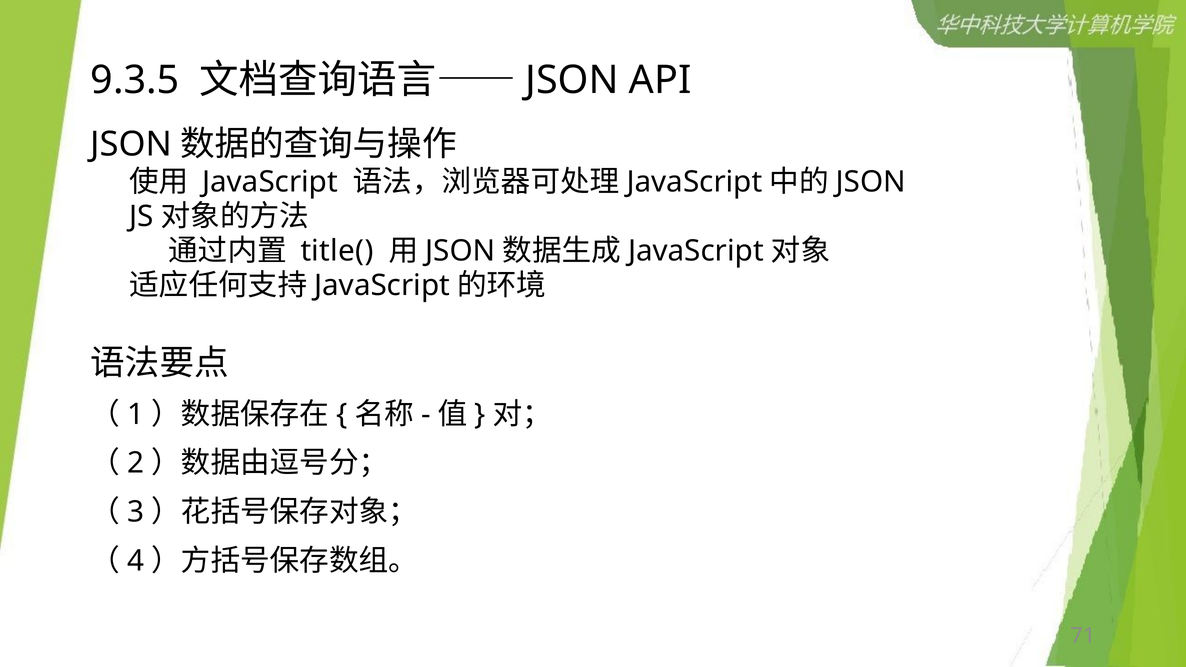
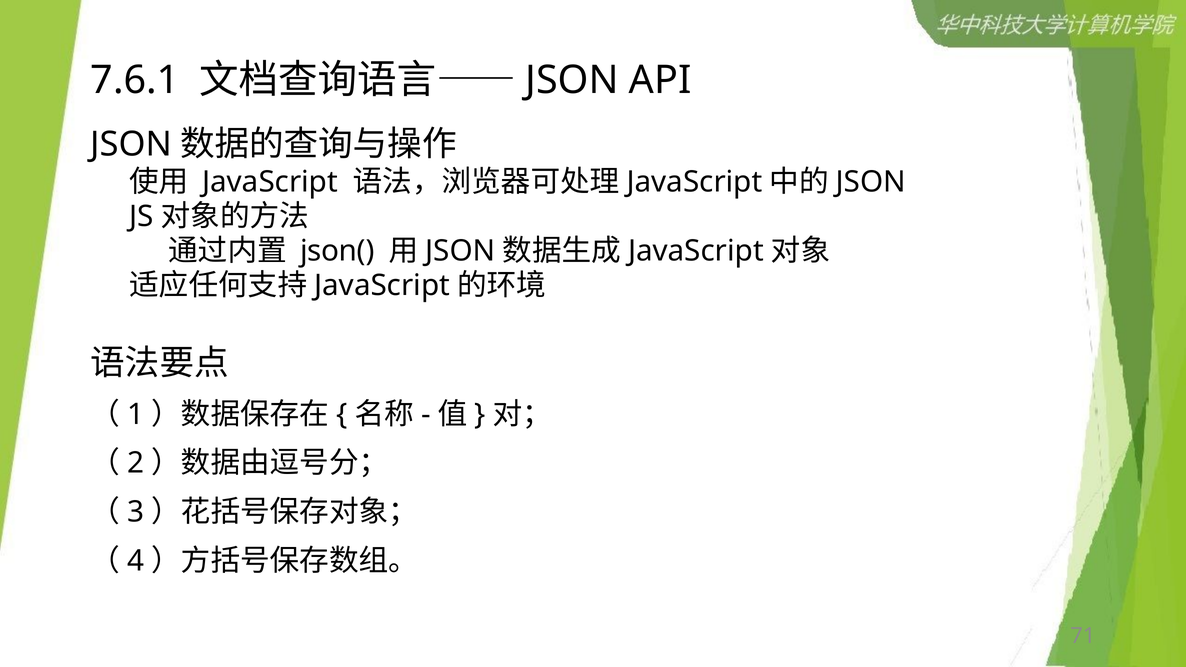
9.3.5: 9.3.5 -> 7.6.1 (135, 80)
title(: title( -> json( (337, 251)
